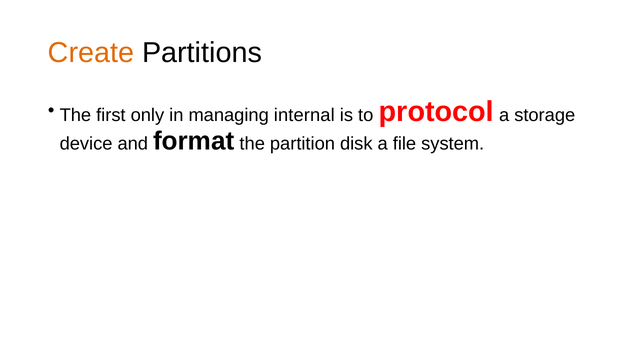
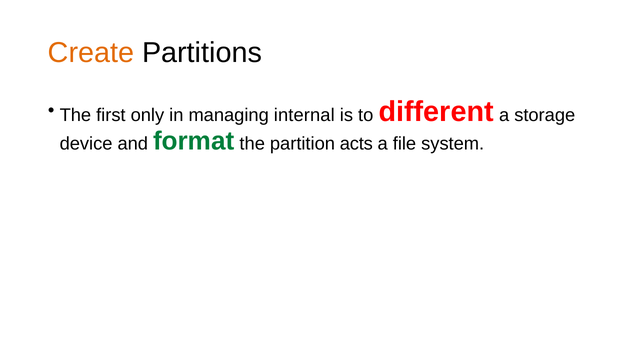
protocol: protocol -> different (436, 112)
format colour: black -> green (194, 141)
disk: disk -> acts (356, 144)
